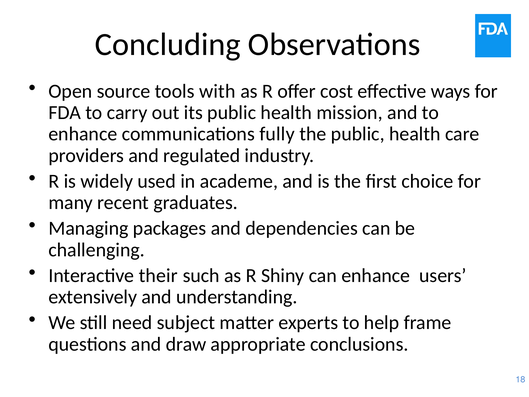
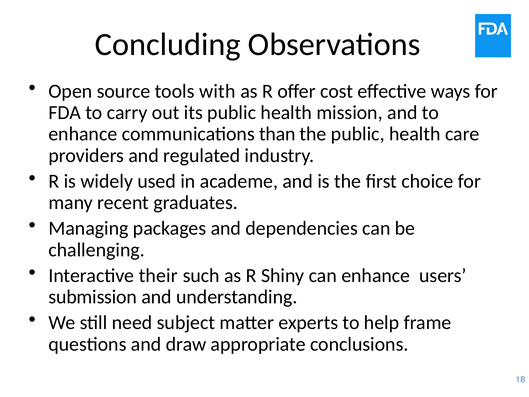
fully: fully -> than (277, 134)
extensively: extensively -> submission (93, 297)
